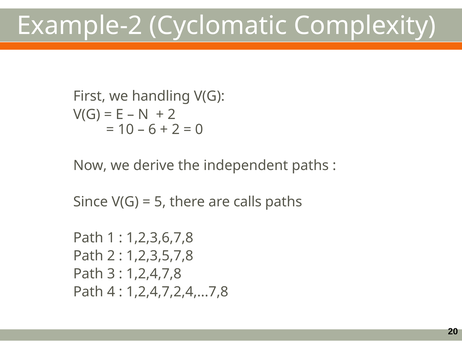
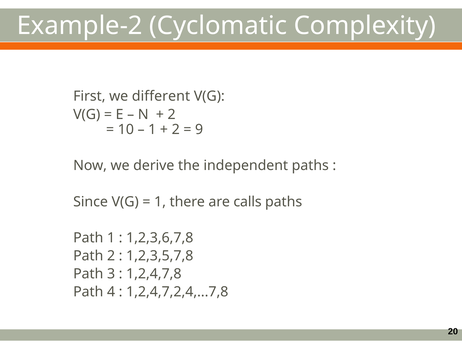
handling: handling -> different (161, 96)
6: 6 -> 1 (152, 130)
0: 0 -> 9 (199, 130)
5: 5 -> 1 (160, 202)
